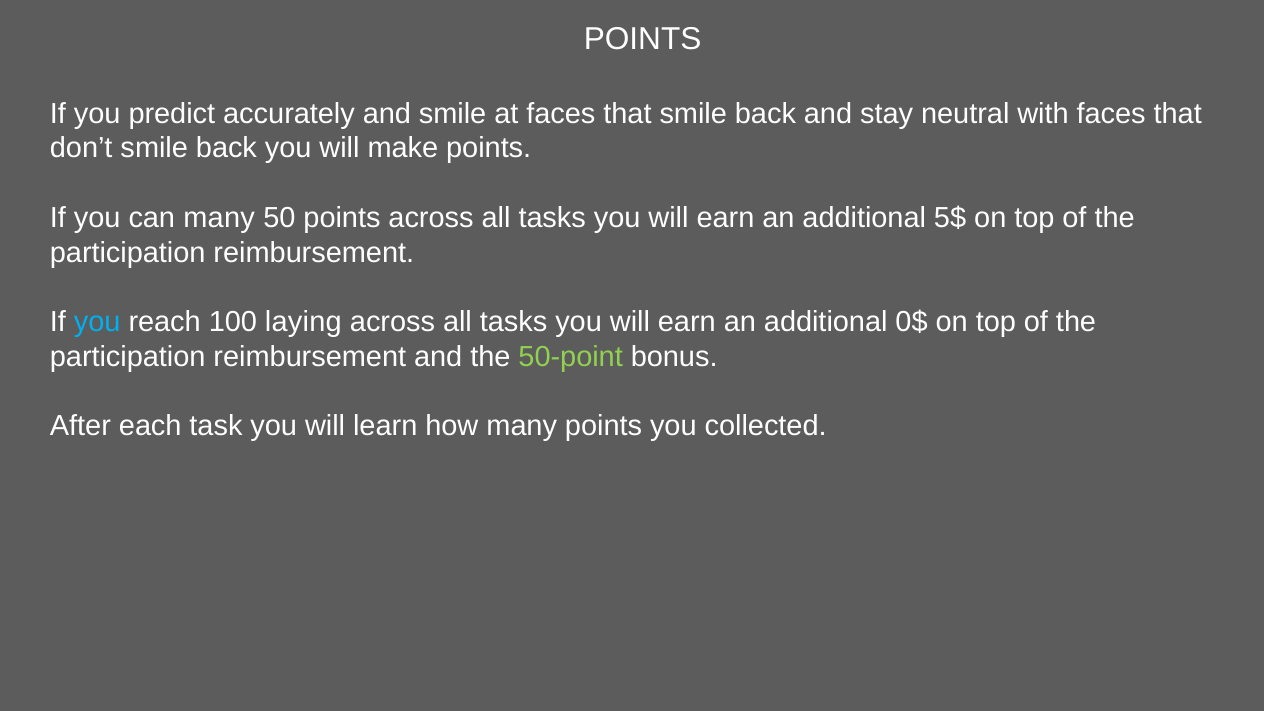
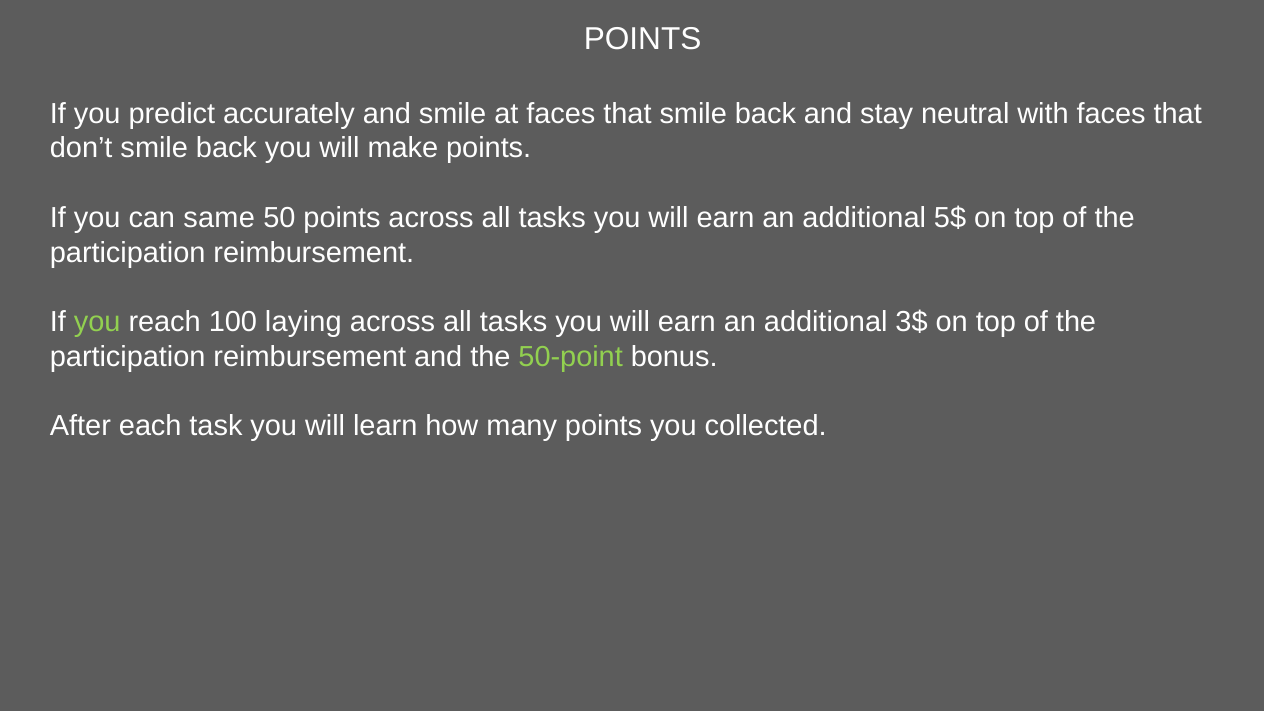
can many: many -> same (219, 218)
you colour: light blue -> light green (97, 322)
0$: 0$ -> 3$ (912, 322)
